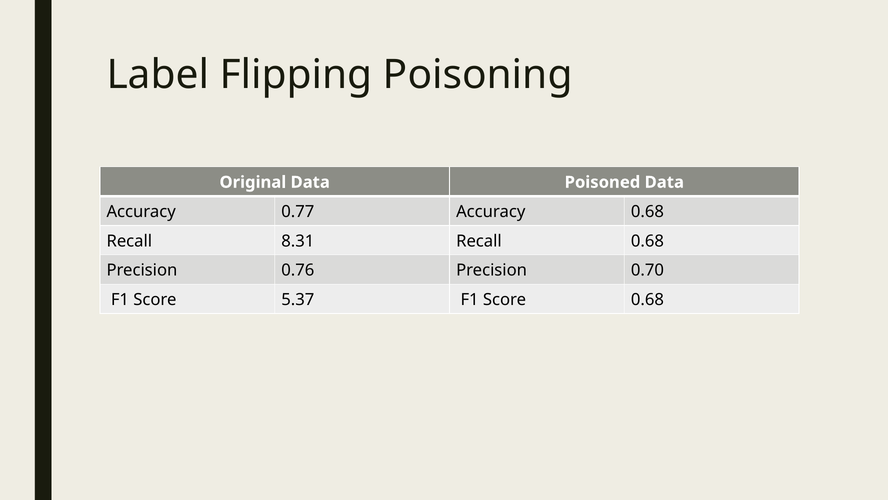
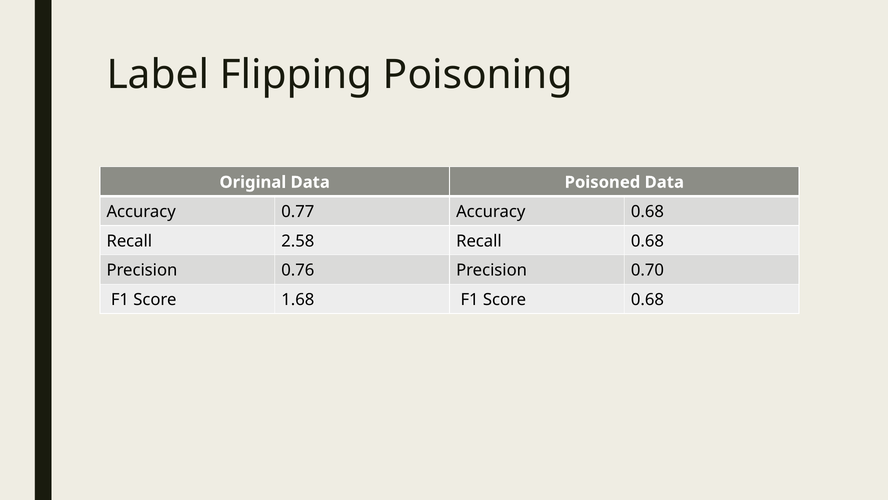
8.31: 8.31 -> 2.58 (298, 241)
5.37: 5.37 -> 1.68 (298, 299)
